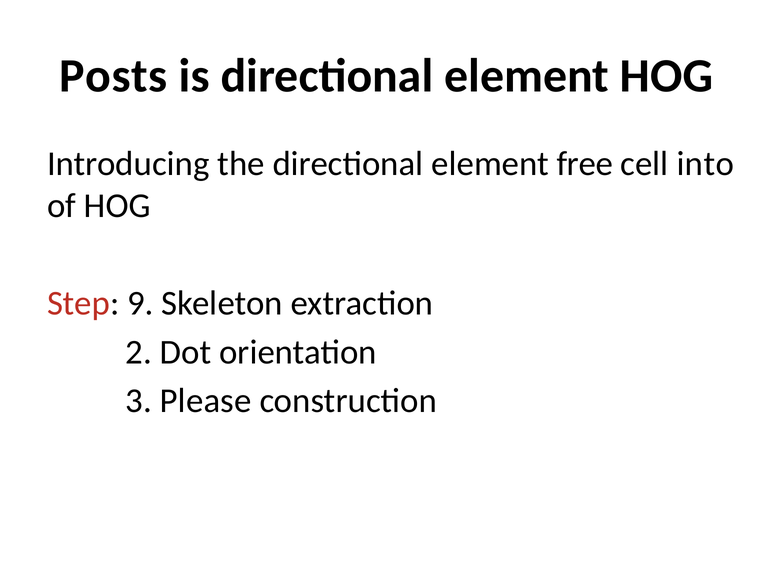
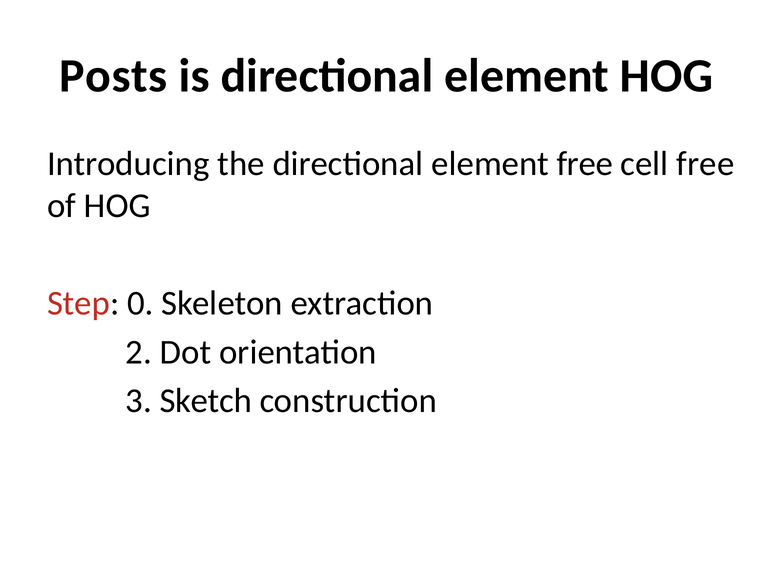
cell into: into -> free (705, 164)
9: 9 -> 0 (140, 303)
Please: Please -> Sketch (206, 401)
